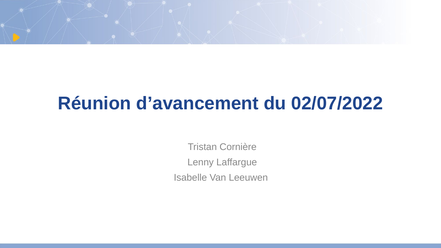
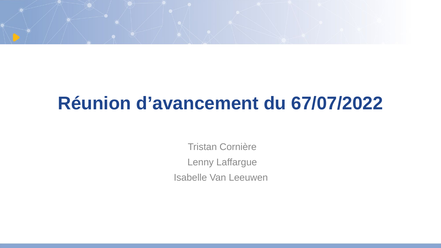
02/07/2022: 02/07/2022 -> 67/07/2022 (337, 104)
